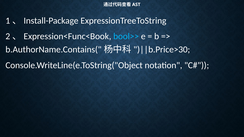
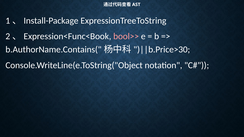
bool>> colour: light blue -> pink (126, 36)
